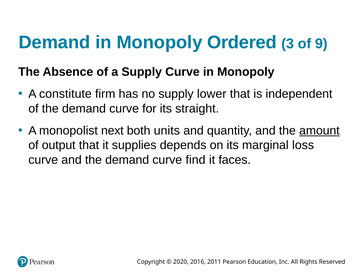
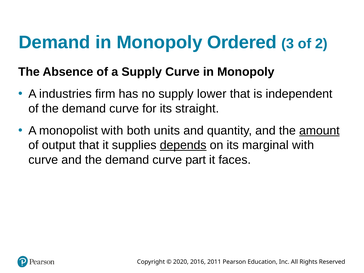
9: 9 -> 2 (321, 44)
constitute: constitute -> industries (65, 94)
monopolist next: next -> with (112, 131)
depends underline: none -> present (183, 145)
marginal loss: loss -> with (303, 145)
find: find -> part (196, 160)
